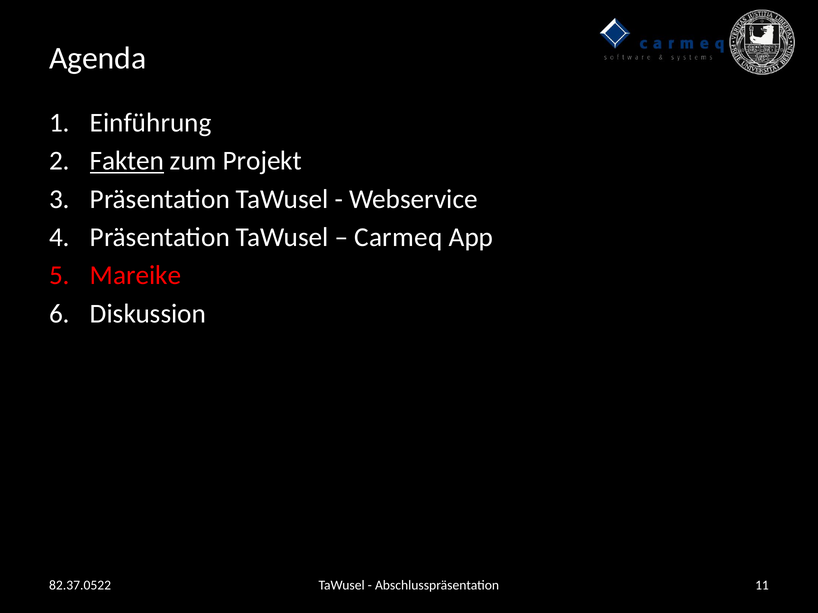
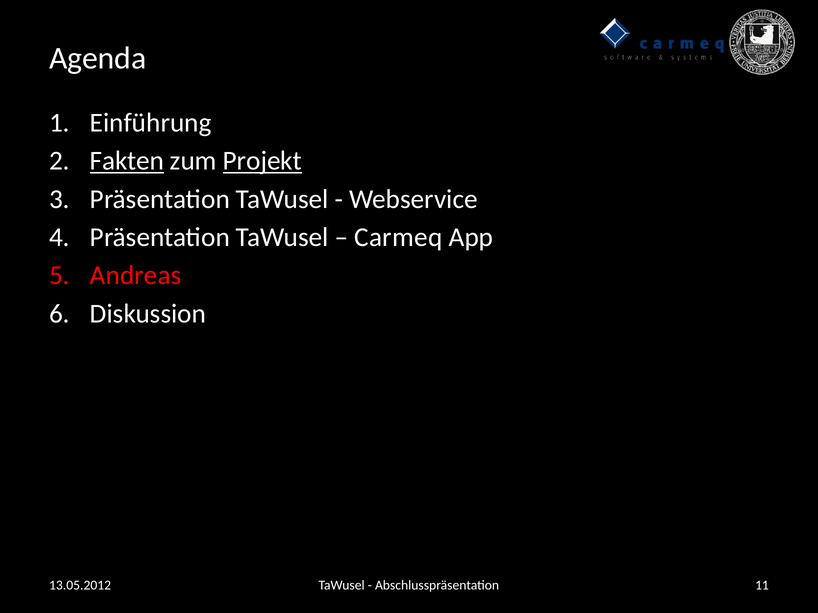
Projekt underline: none -> present (262, 161)
Mareike: Mareike -> Andreas (136, 276)
82.37.0522: 82.37.0522 -> 13.05.2012 (80, 586)
